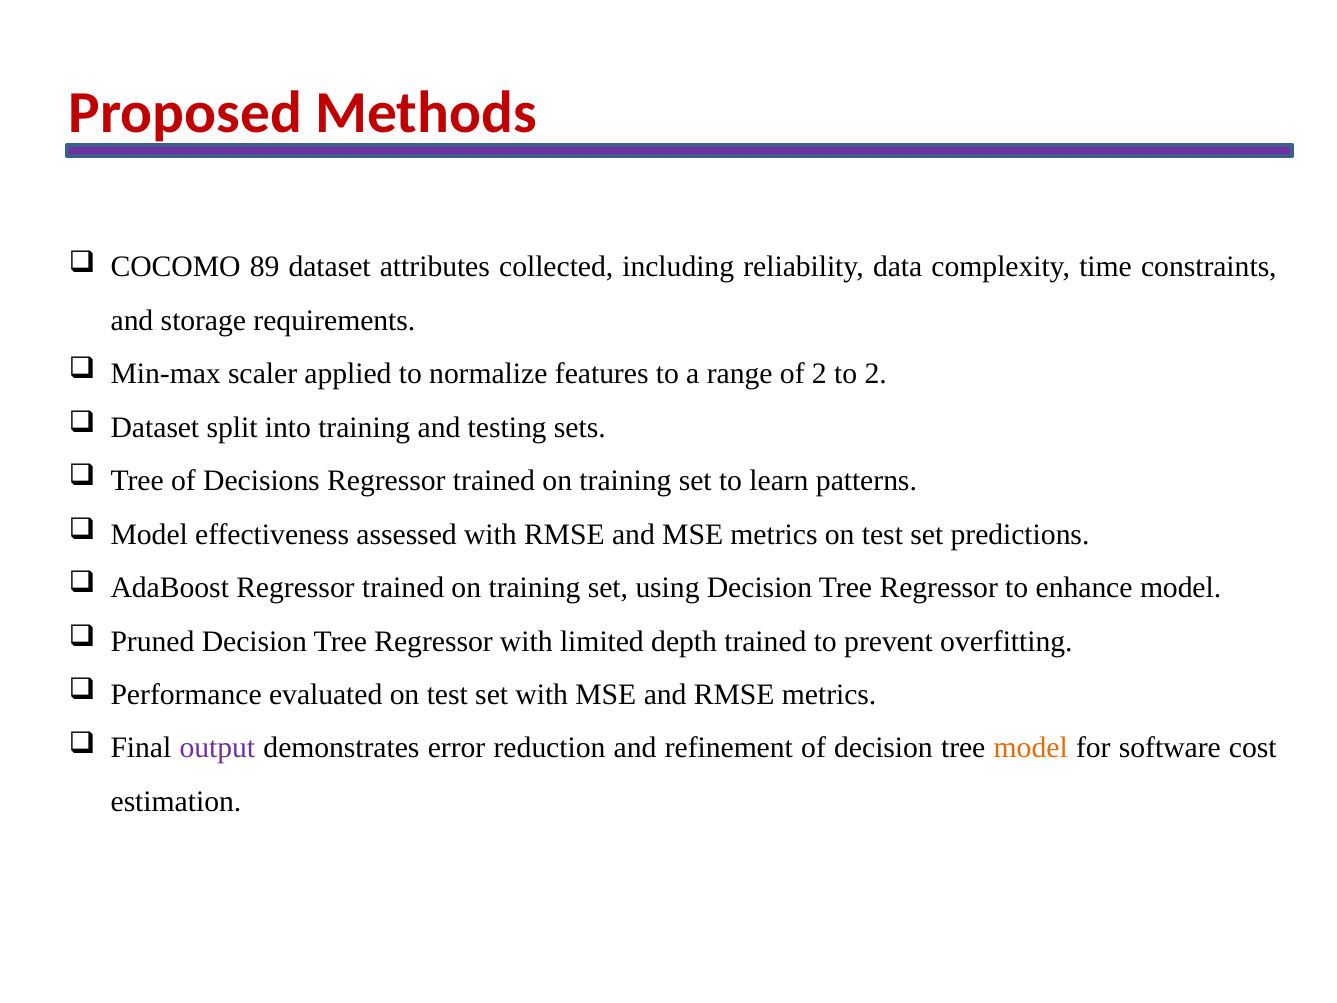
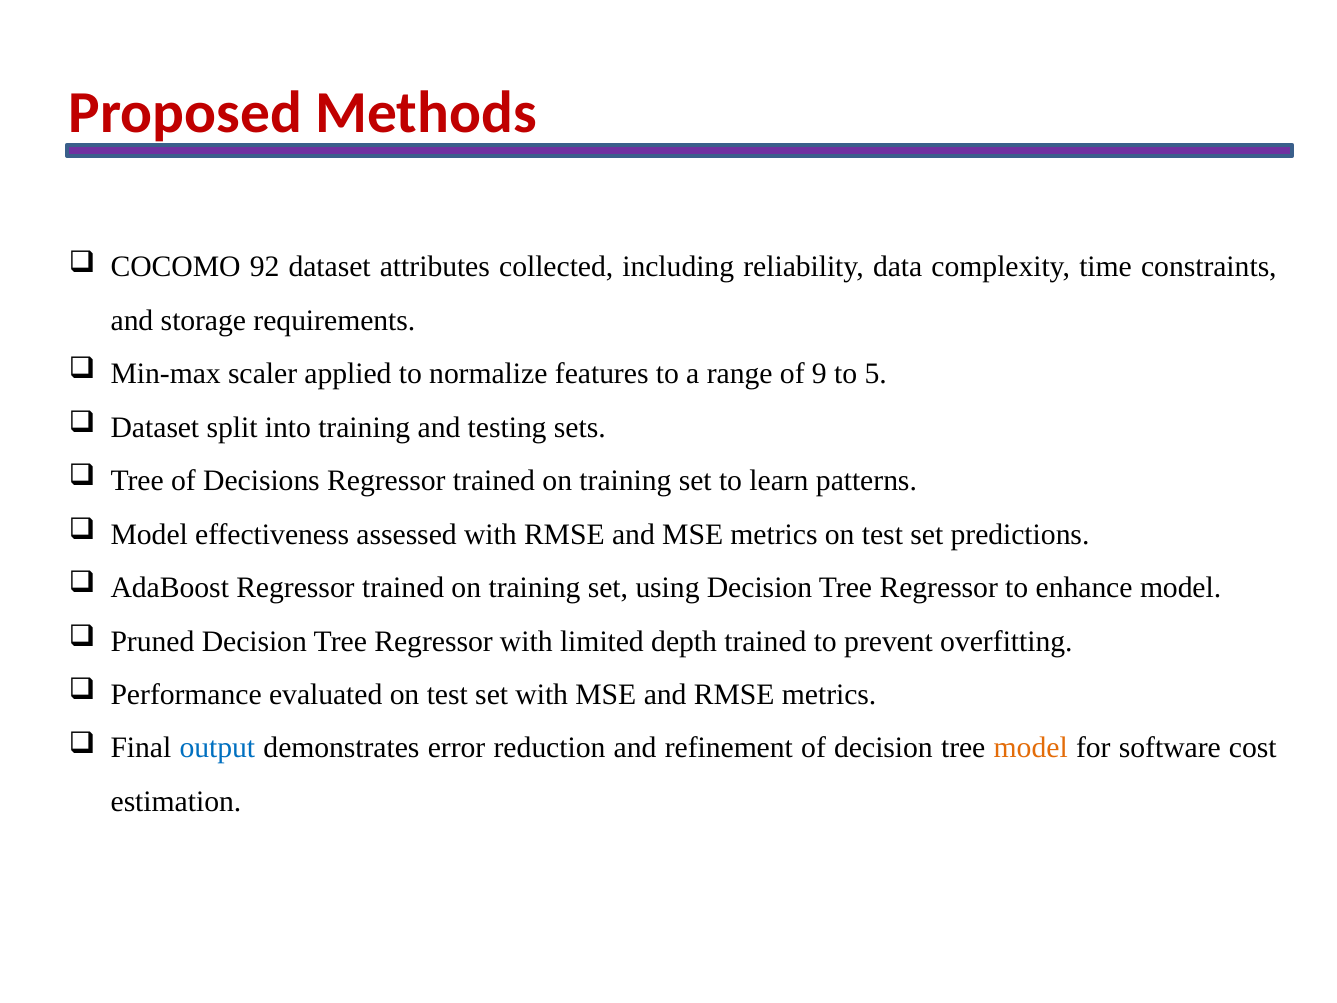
89: 89 -> 92 (265, 267)
of 2: 2 -> 9 (819, 374)
to 2: 2 -> 5 (876, 374)
output colour: purple -> blue (217, 748)
